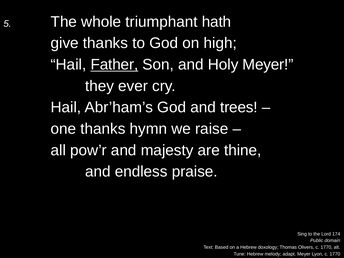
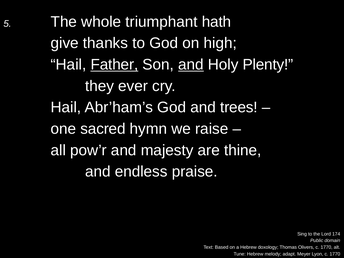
and underline: none -> present (191, 65)
Holy Meyer: Meyer -> Plenty (268, 65)
one thanks: thanks -> sacred (103, 129)
